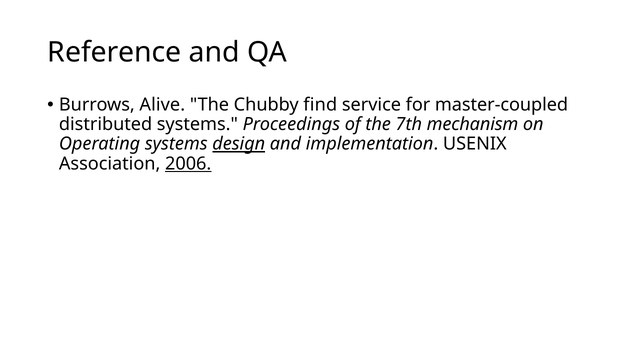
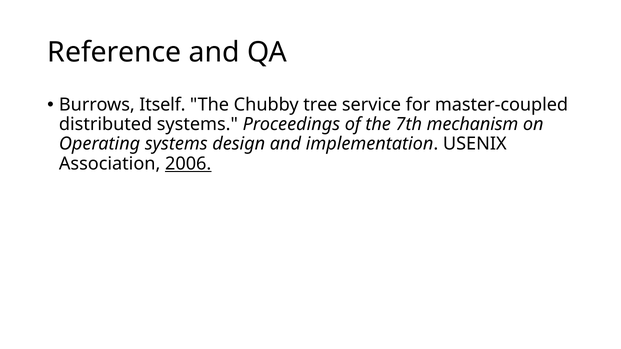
Alive: Alive -> Itself (162, 105)
find: find -> tree (320, 105)
design underline: present -> none (239, 144)
